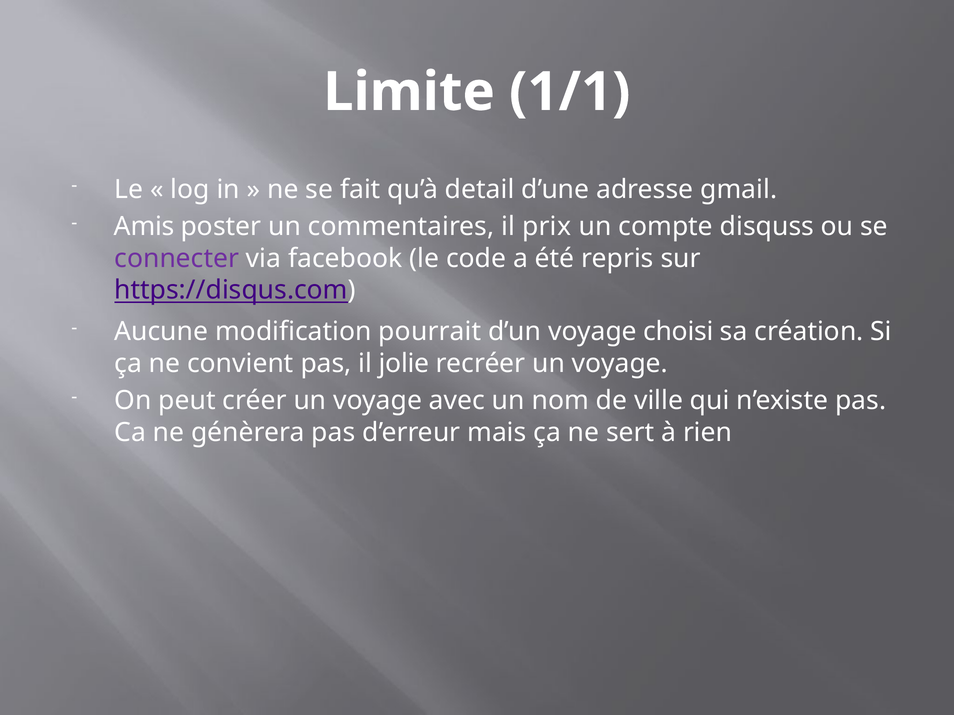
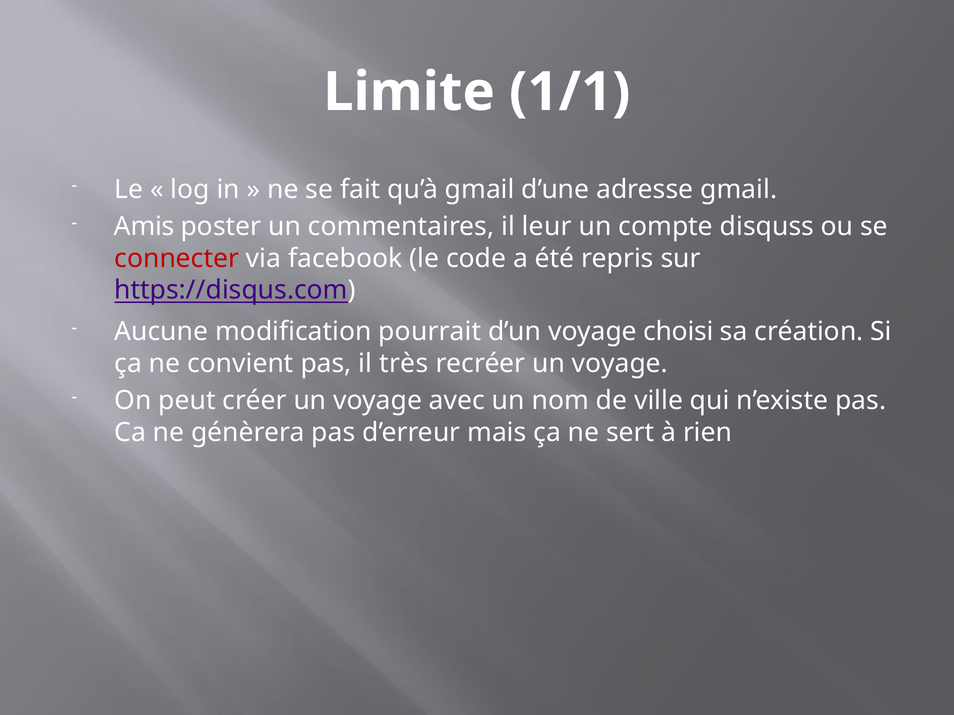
qu’à detail: detail -> gmail (480, 189)
prix: prix -> leur (547, 227)
connecter colour: purple -> red (177, 258)
jolie: jolie -> très (404, 364)
